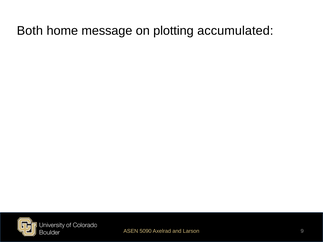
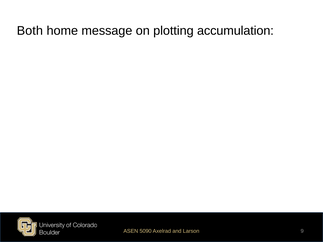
accumulated: accumulated -> accumulation (235, 31)
